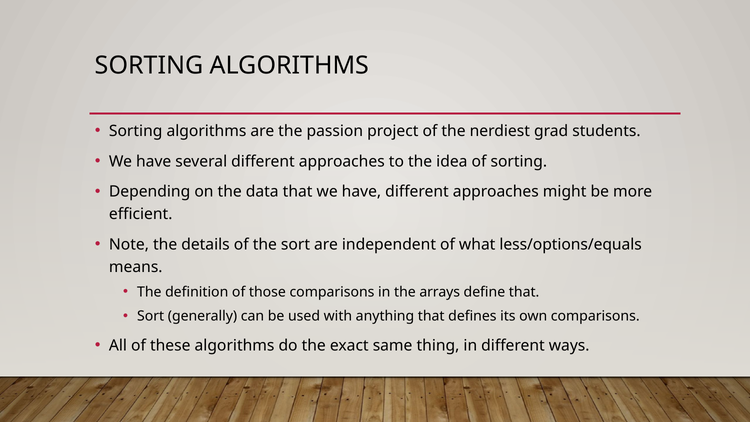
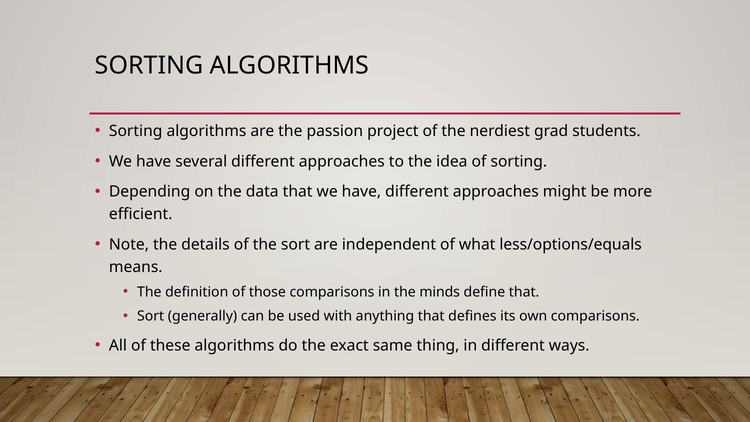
arrays: arrays -> minds (440, 292)
